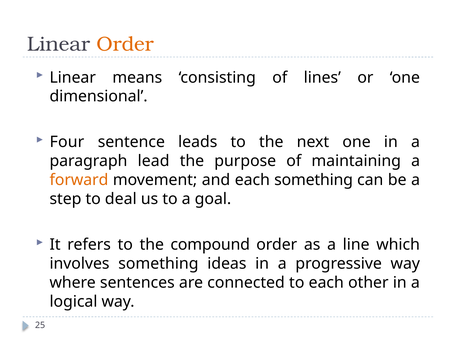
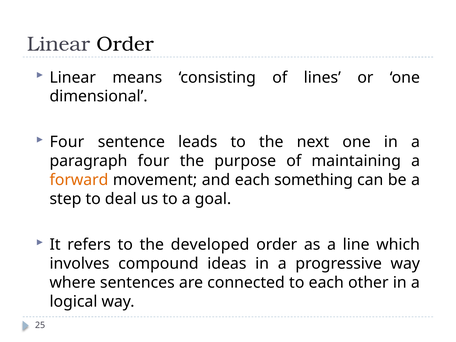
Order colour: orange -> black (125, 44)
paragraph lead: lead -> four (154, 161)
compound: compound -> developed (210, 245)
involves something: something -> compound (158, 264)
